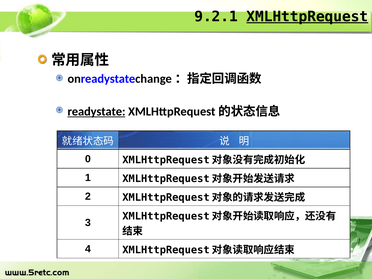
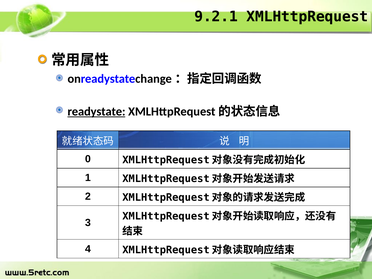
XMLHttpRequest underline: present -> none (307, 17)
